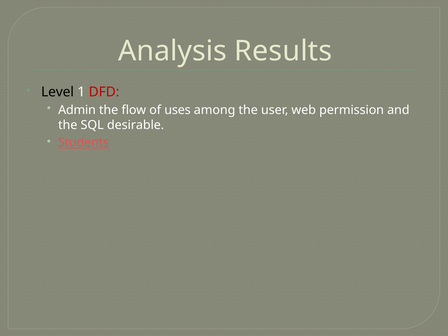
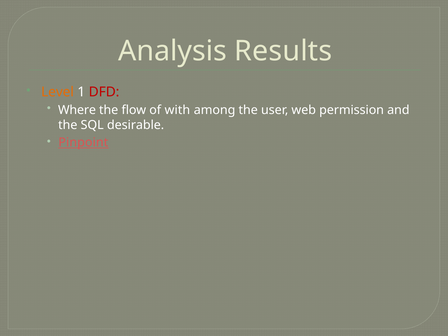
Level colour: black -> orange (58, 92)
Admin: Admin -> Where (77, 110)
uses: uses -> with (177, 110)
Students: Students -> Pinpoint (83, 142)
